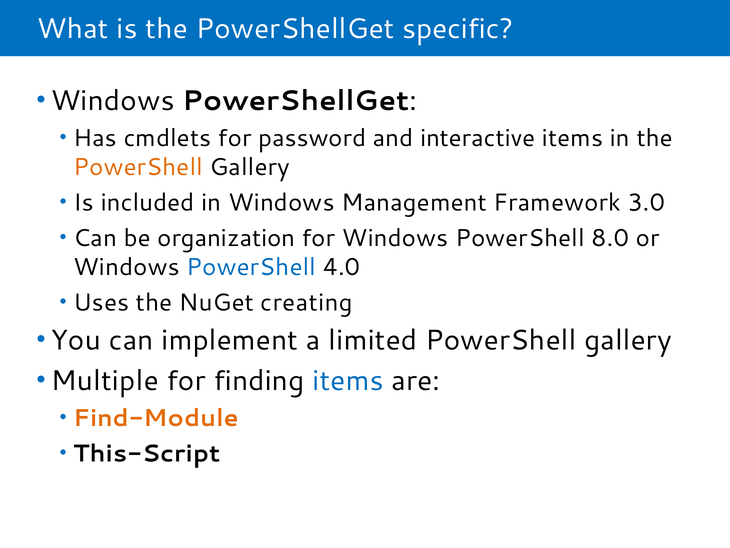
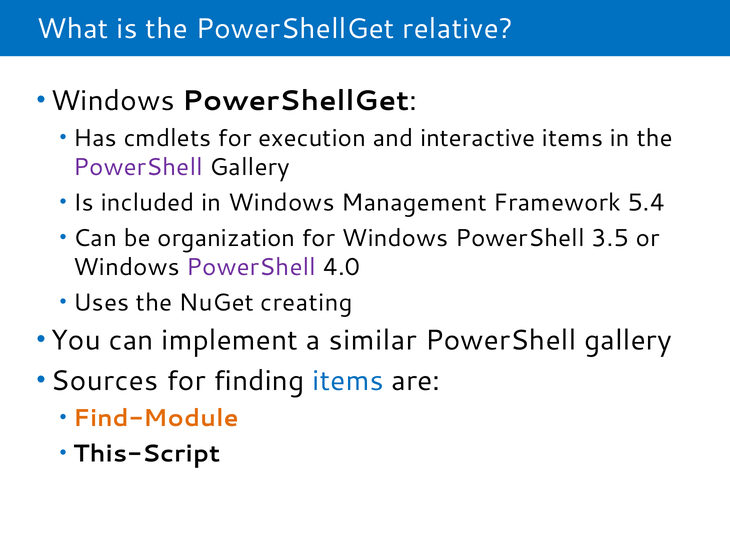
specific: specific -> relative (458, 29)
password: password -> execution (312, 138)
PowerShell colour: orange -> purple (138, 167)
3.0: 3.0 -> 5.4 (646, 202)
8.0: 8.0 -> 3.5 (610, 238)
PowerShell colour: blue -> purple (251, 267)
limited: limited -> similar (373, 340)
Multiple: Multiple -> Sources (105, 380)
